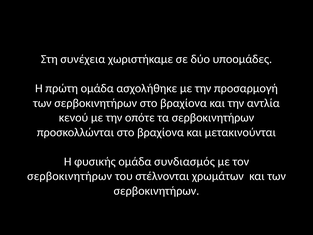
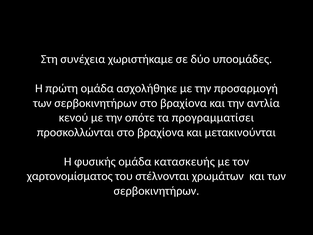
τα σερβοκινητήρων: σερβοκινητήρων -> προγραμματίσει (213, 118)
συνδιασμός: συνδιασμός -> κατασκευής (184, 161)
σερβοκινητήρων: σερβοκινητήρων -> χαρτονομίσματος (70, 176)
